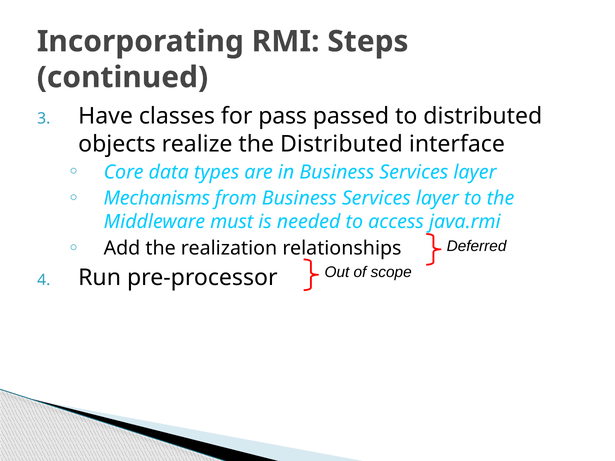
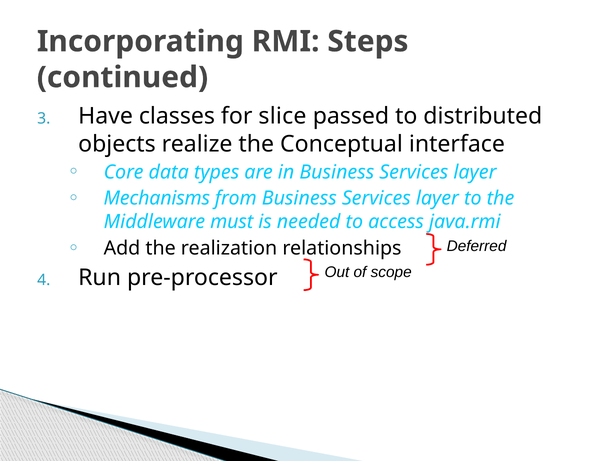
pass: pass -> slice (282, 116)
the Distributed: Distributed -> Conceptual (341, 144)
